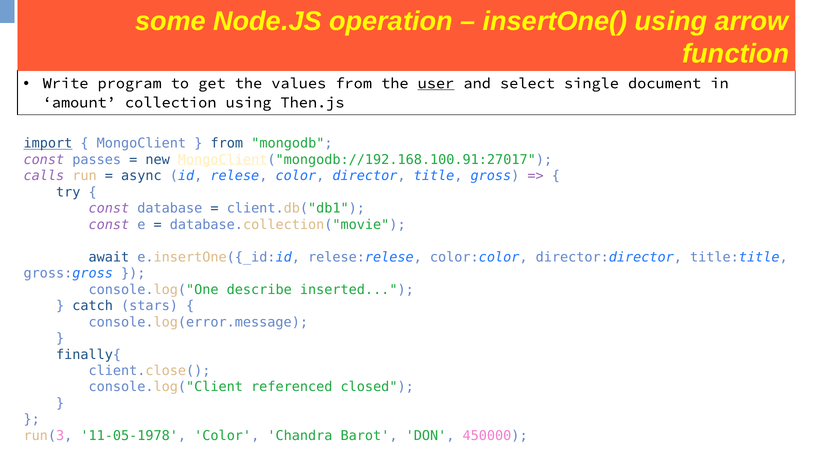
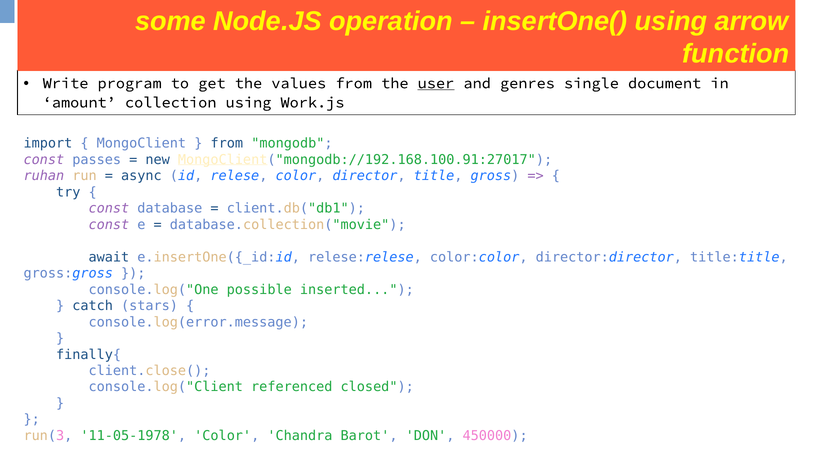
select: select -> genres (527, 83)
Then.js: Then.js -> Work.js (312, 102)
import underline: present -> none (48, 144)
calls: calls -> ruhan (44, 176)
describe: describe -> possible (259, 290)
